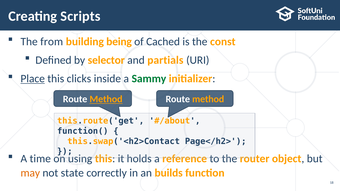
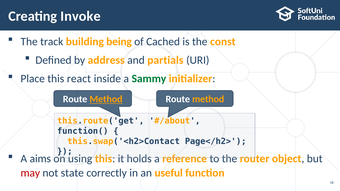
Scripts: Scripts -> Invoke (81, 16)
from: from -> track (52, 42)
selector: selector -> address (106, 60)
Place underline: present -> none (33, 79)
clicks: clicks -> react (79, 79)
time: time -> aims (40, 159)
may colour: orange -> red (30, 173)
builds: builds -> useful (169, 173)
